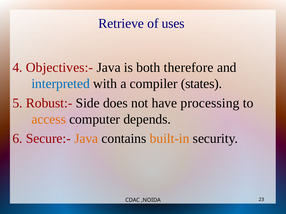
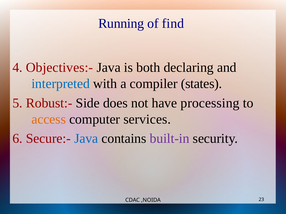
Retrieve: Retrieve -> Running (121, 24)
uses: uses -> find (173, 24)
therefore: therefore -> declaring (189, 68)
depends: depends -> services (147, 119)
Java colour: orange -> blue (86, 139)
built-in colour: orange -> purple (170, 139)
